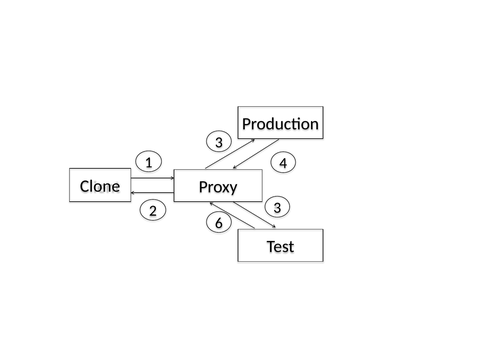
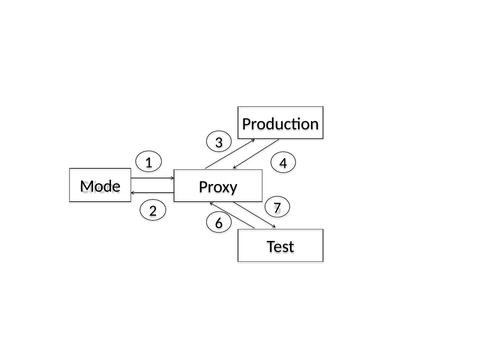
Clone: Clone -> Mode (100, 186)
2 3: 3 -> 7 (277, 208)
